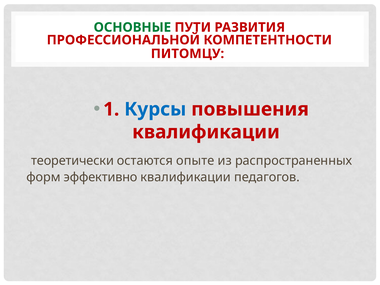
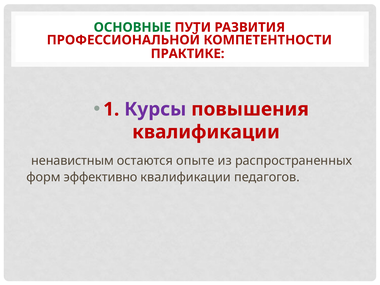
ПИТОМЦУ: ПИТОМЦУ -> ПРАКТИКЕ (188, 54)
Курсы colour: blue -> purple (155, 109)
теоретически: теоретически -> ненавистным (73, 161)
